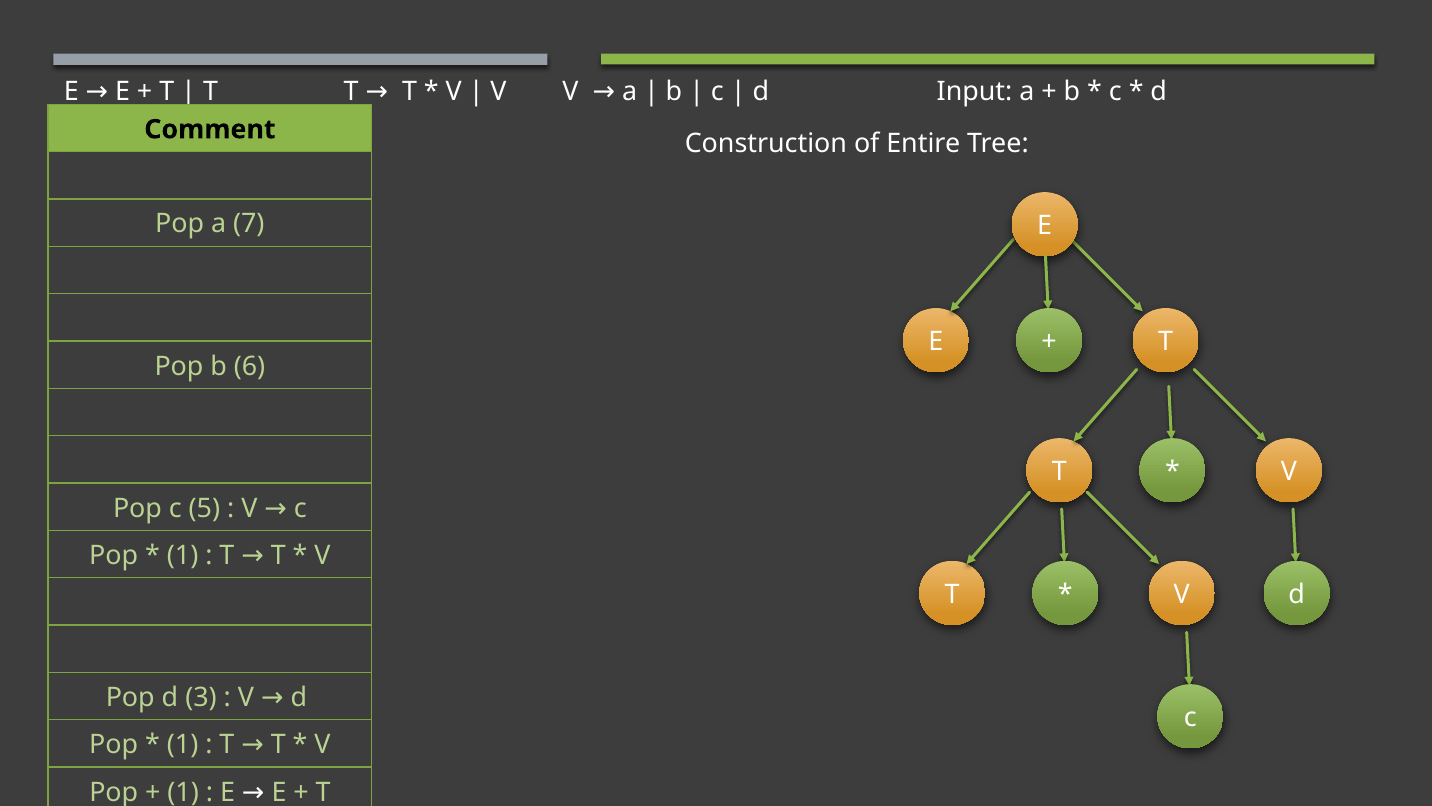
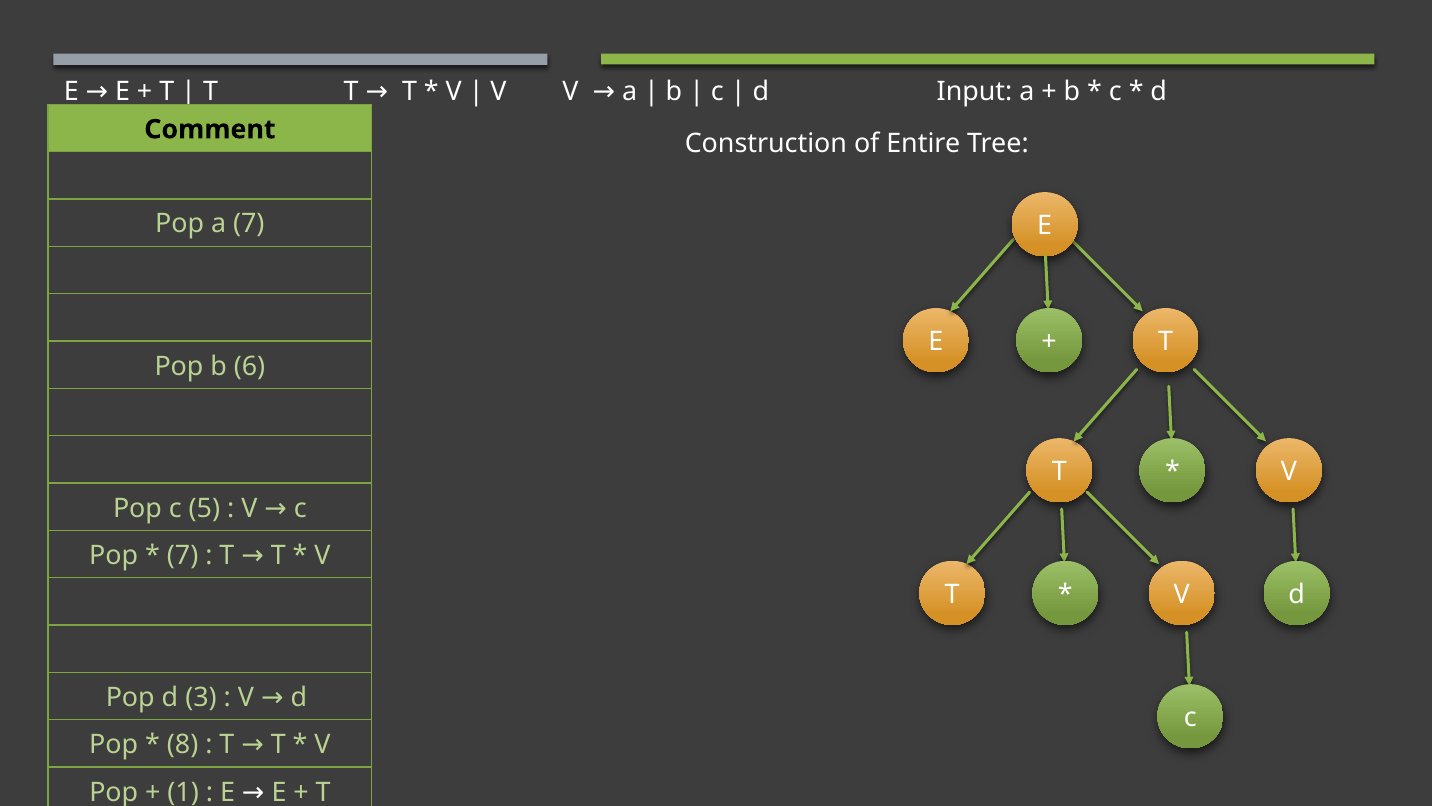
1: 1 -> 7 (183, 555)
1: 1 -> 8 (183, 744)
